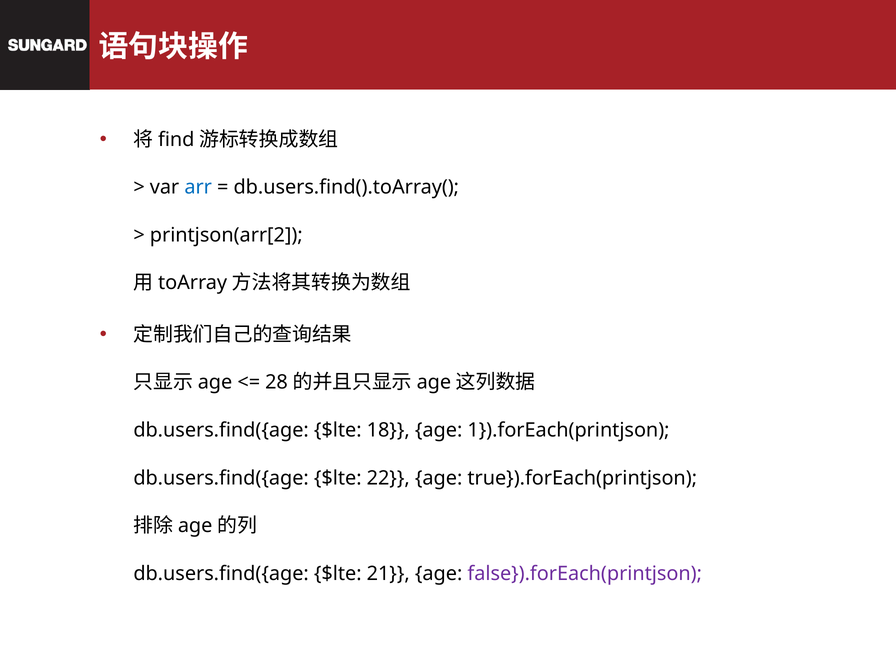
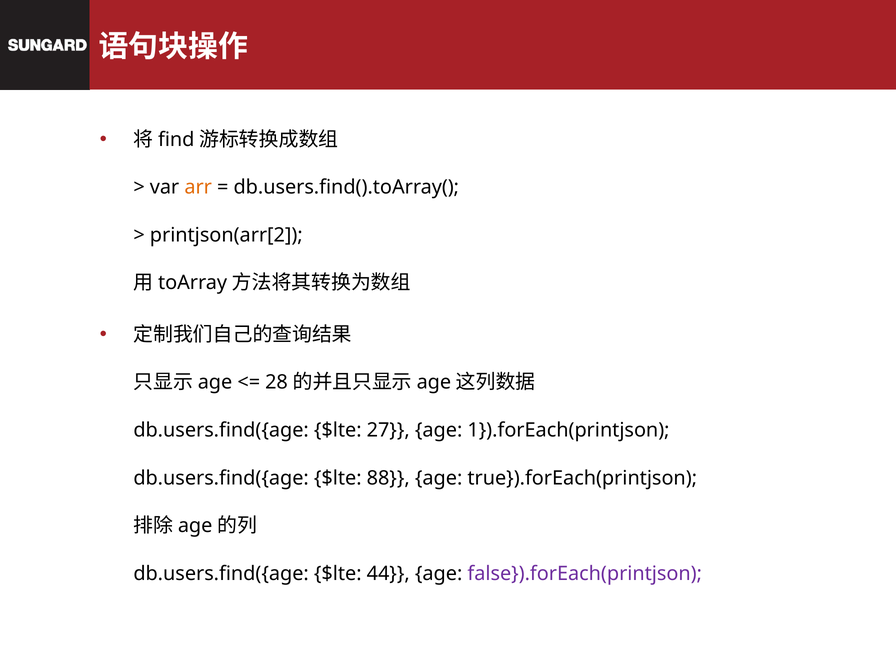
arr colour: blue -> orange (198, 187)
18: 18 -> 27 (388, 430)
22: 22 -> 88 (388, 478)
21: 21 -> 44 (388, 573)
